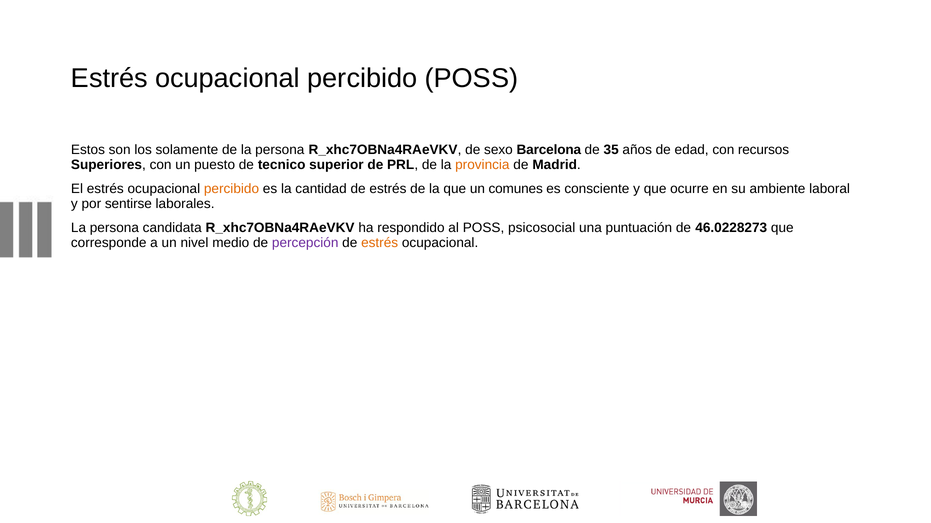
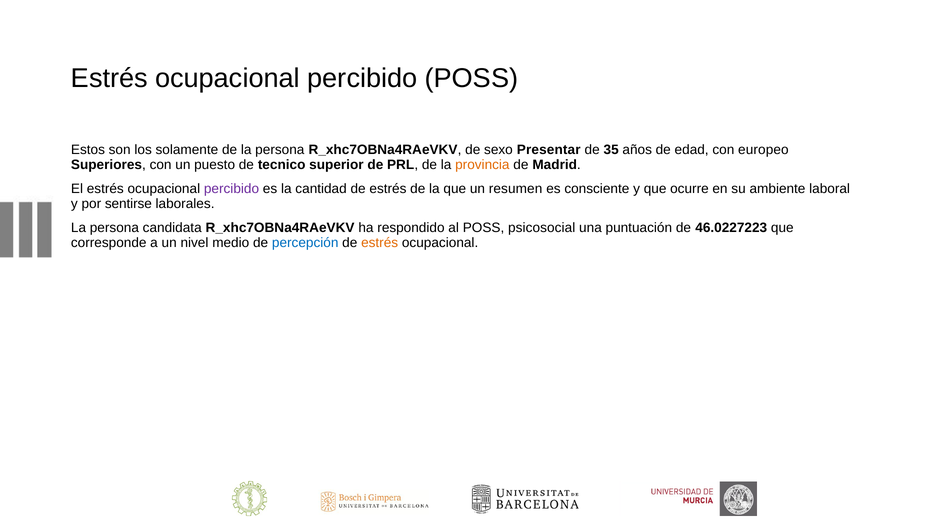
Barcelona: Barcelona -> Presentar (549, 150)
recursos: recursos -> europeo (763, 150)
percibido colour: orange -> purple (232, 189)
comunes: comunes -> resumen (516, 189)
46.0228273: 46.0228273 -> 46.0227223 (731, 228)
percepción colour: purple -> blue (305, 243)
